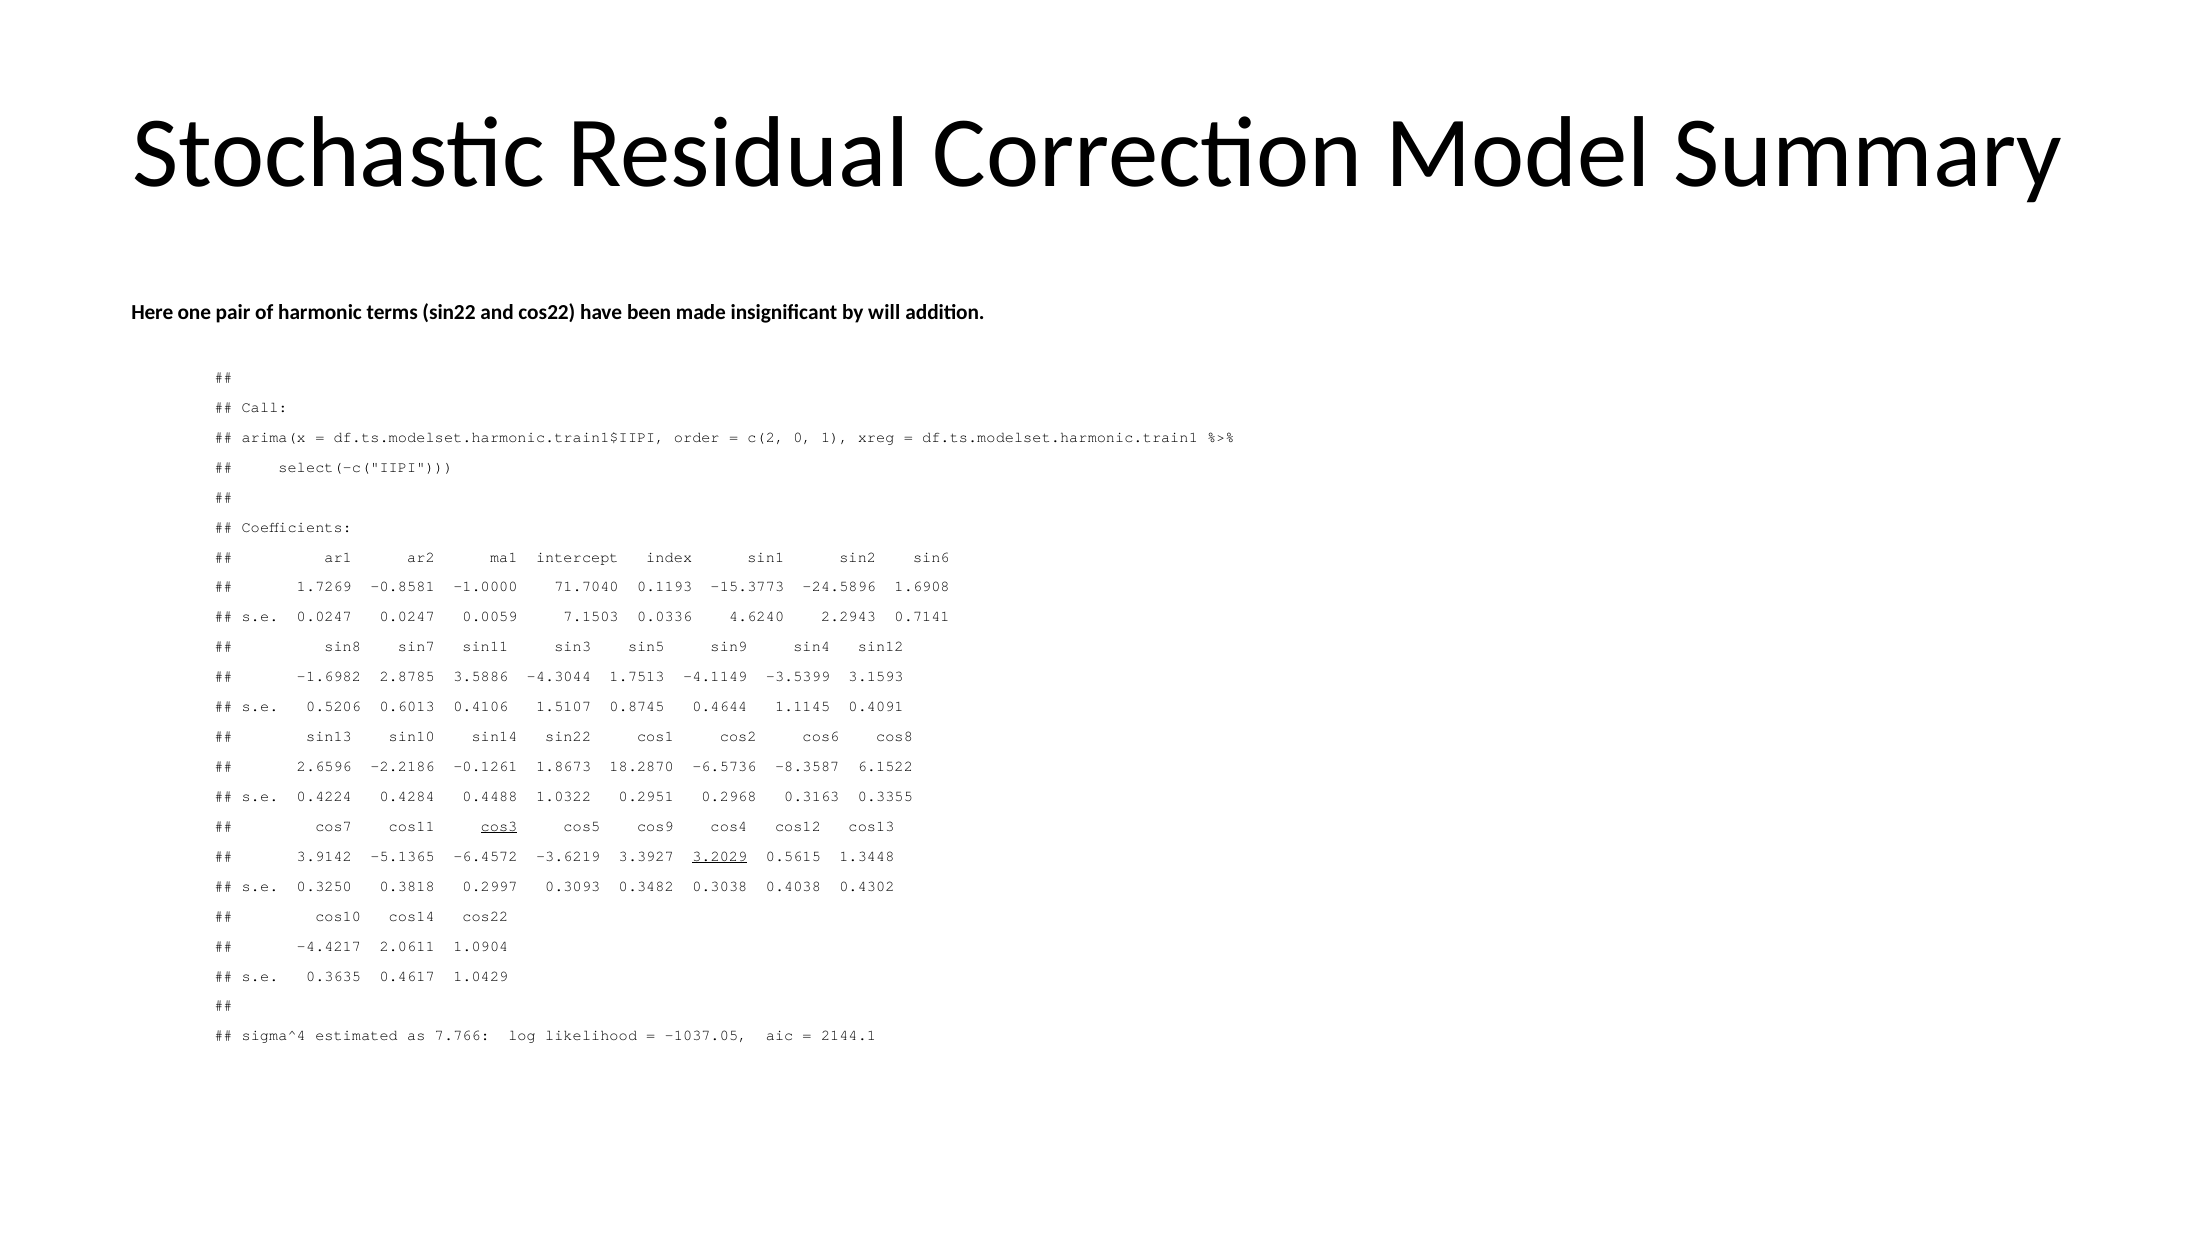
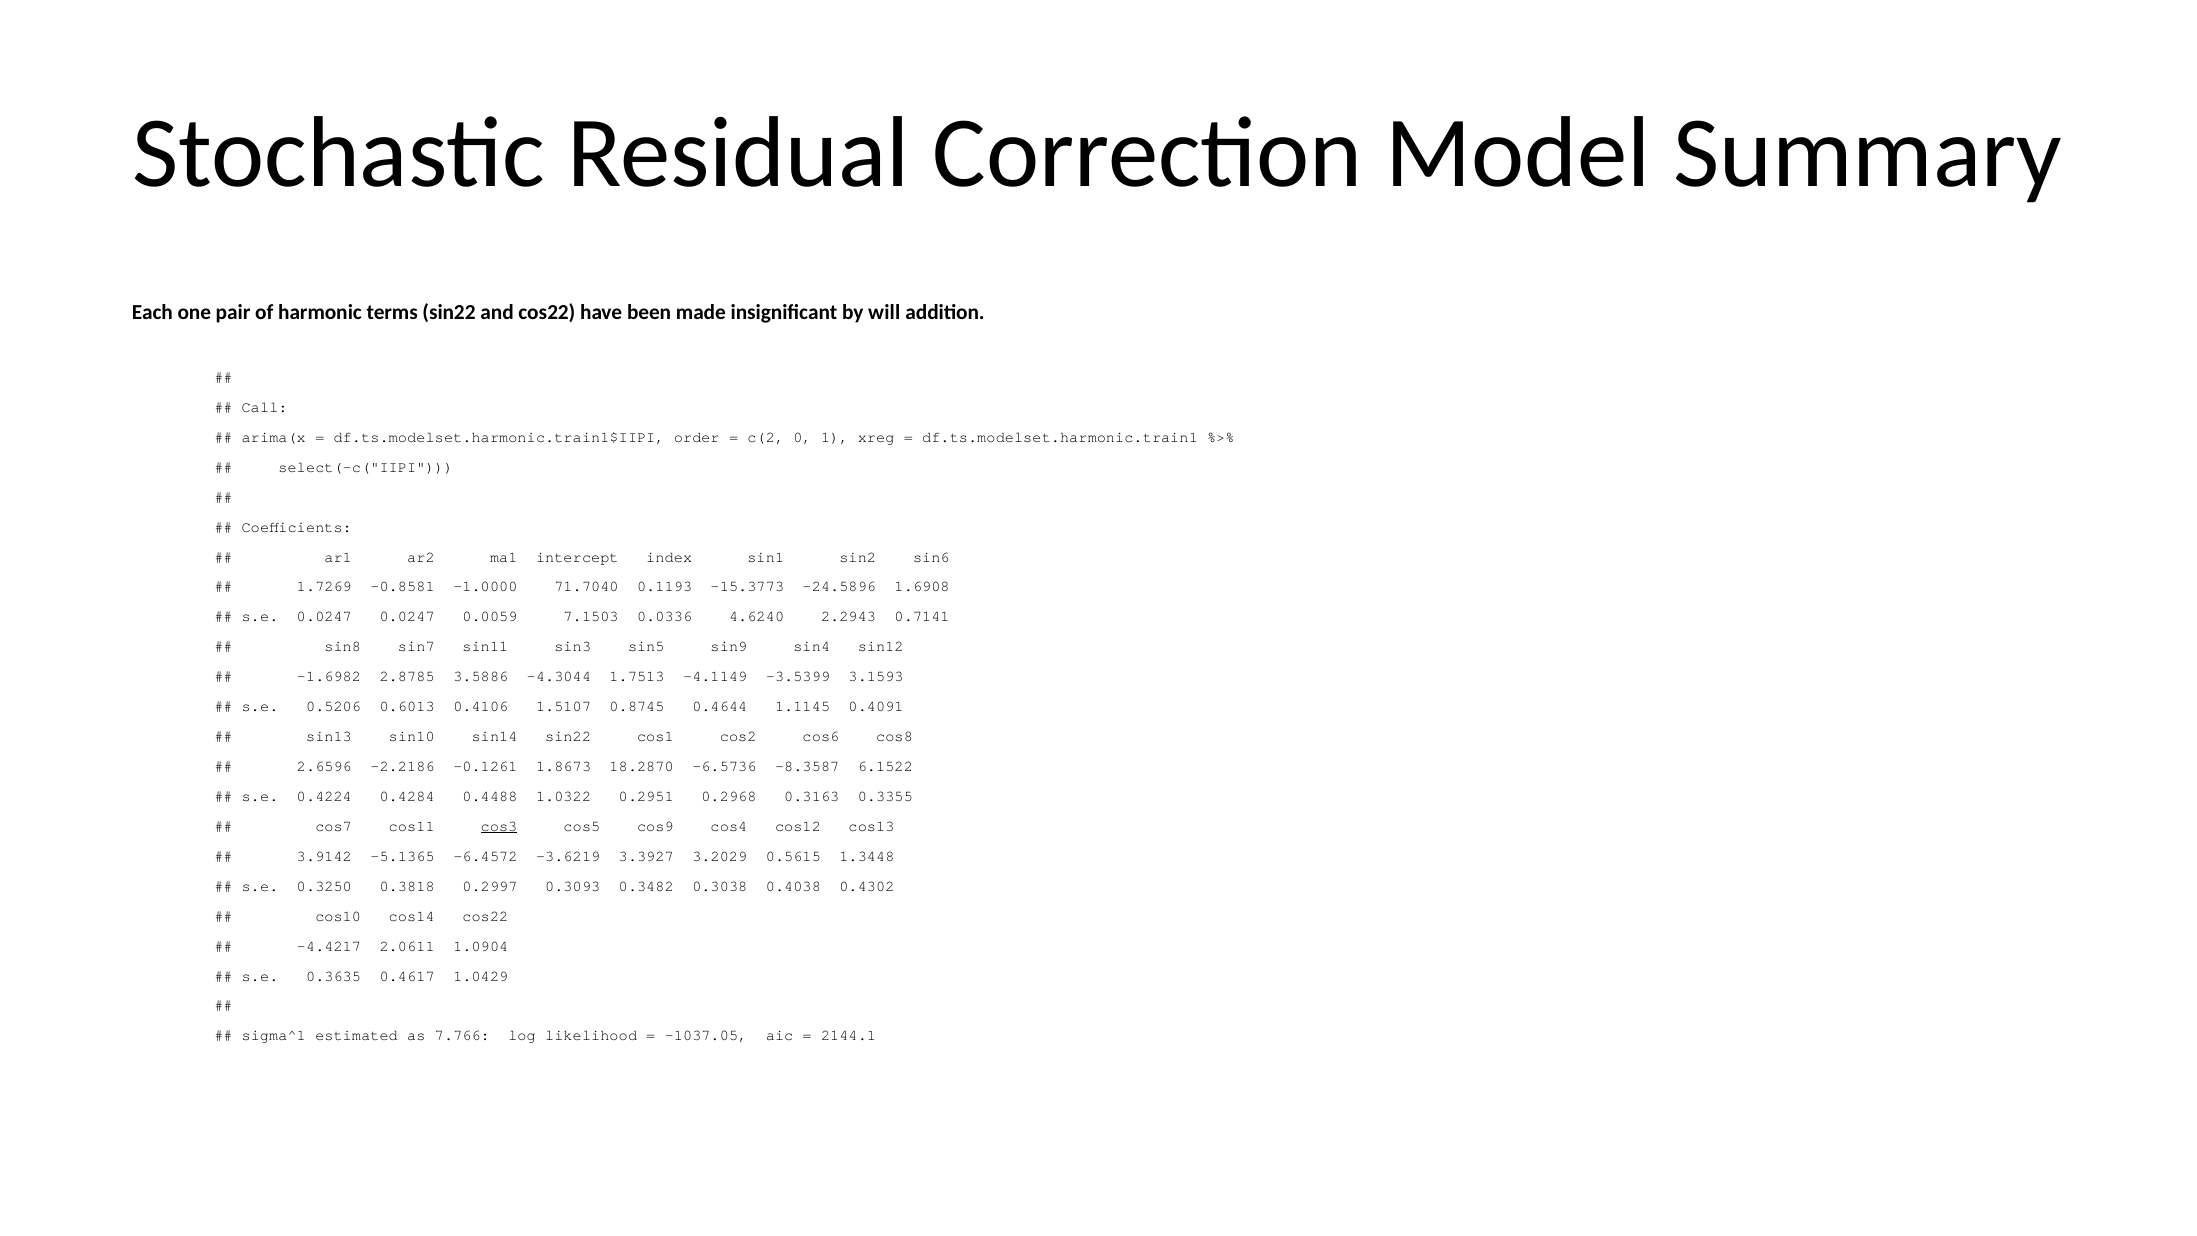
Here: Here -> Each (152, 312)
3.2029 underline: present -> none (720, 856)
sigma^4: sigma^4 -> sigma^1 (274, 1036)
